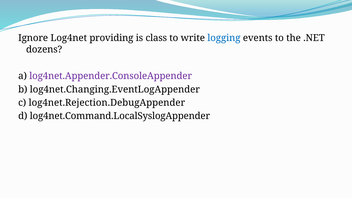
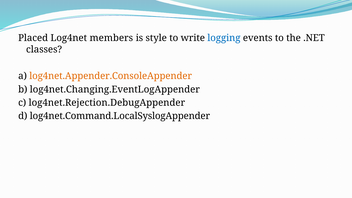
Ignore: Ignore -> Placed (33, 38)
providing: providing -> members (111, 38)
class: class -> style (156, 38)
dozens: dozens -> classes (44, 49)
log4net.Appender.ConsoleAppender colour: purple -> orange (111, 76)
